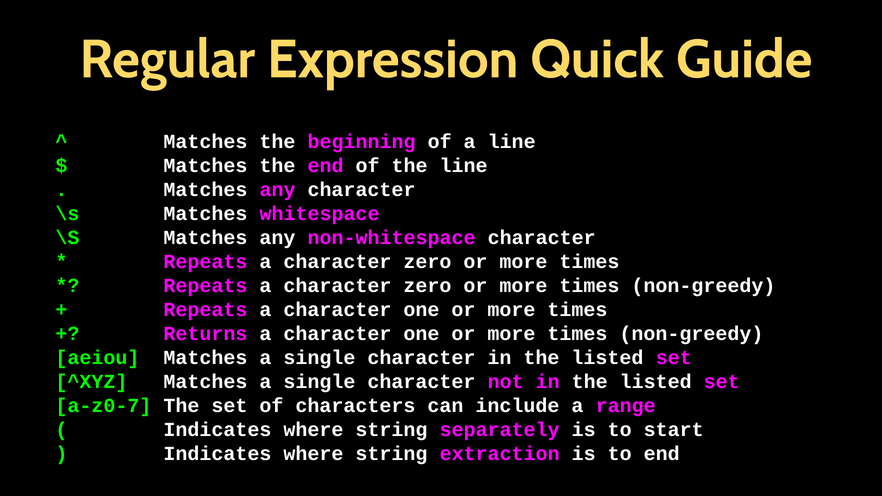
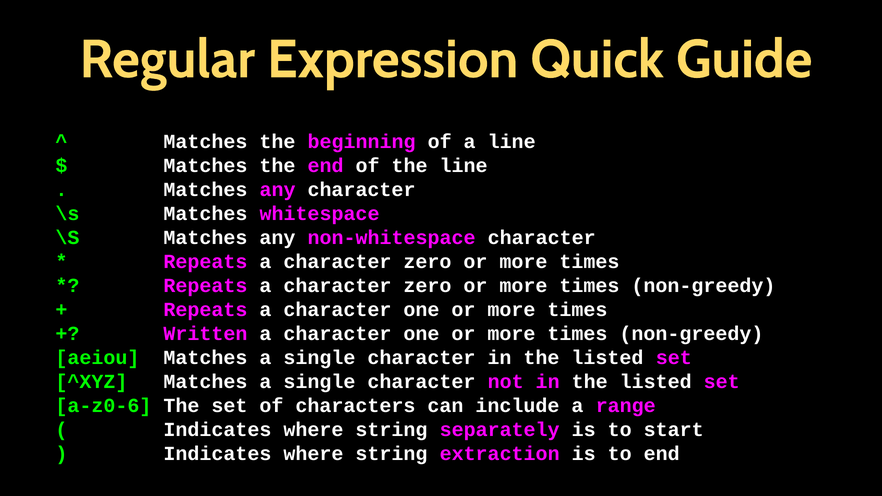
Returns: Returns -> Written (205, 334)
a-z0-7: a-z0-7 -> a-z0-6 (103, 406)
